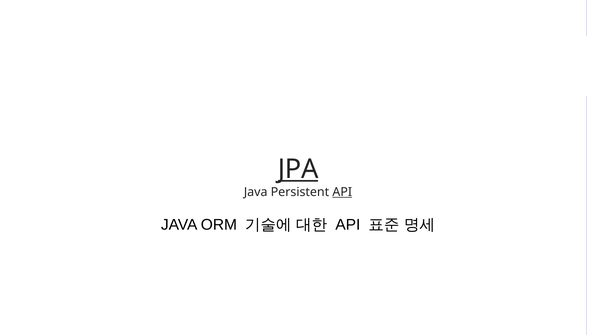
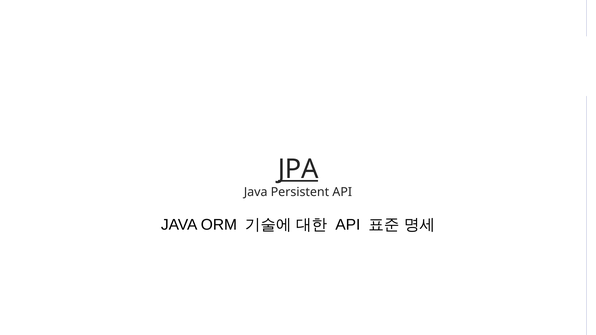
API underline: present -> none (342, 192)
